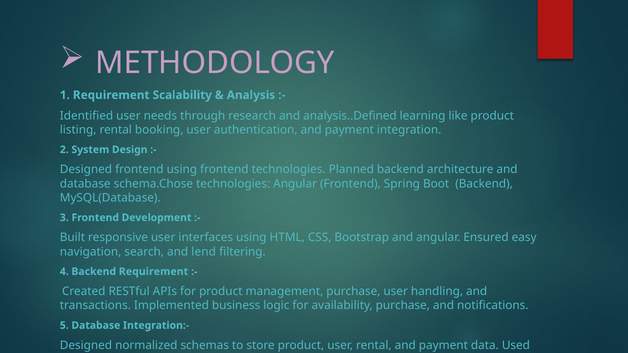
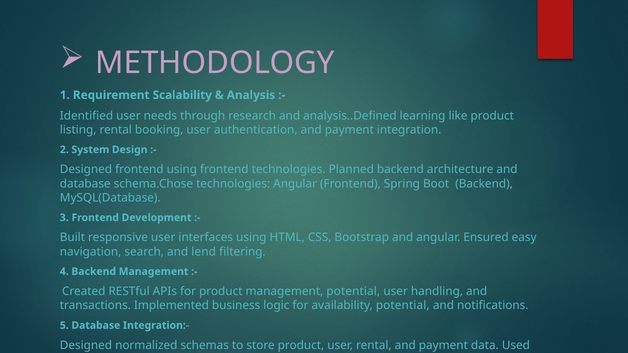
Backend Requirement: Requirement -> Management (154, 272)
management purchase: purchase -> potential (353, 292)
availability purchase: purchase -> potential (403, 306)
